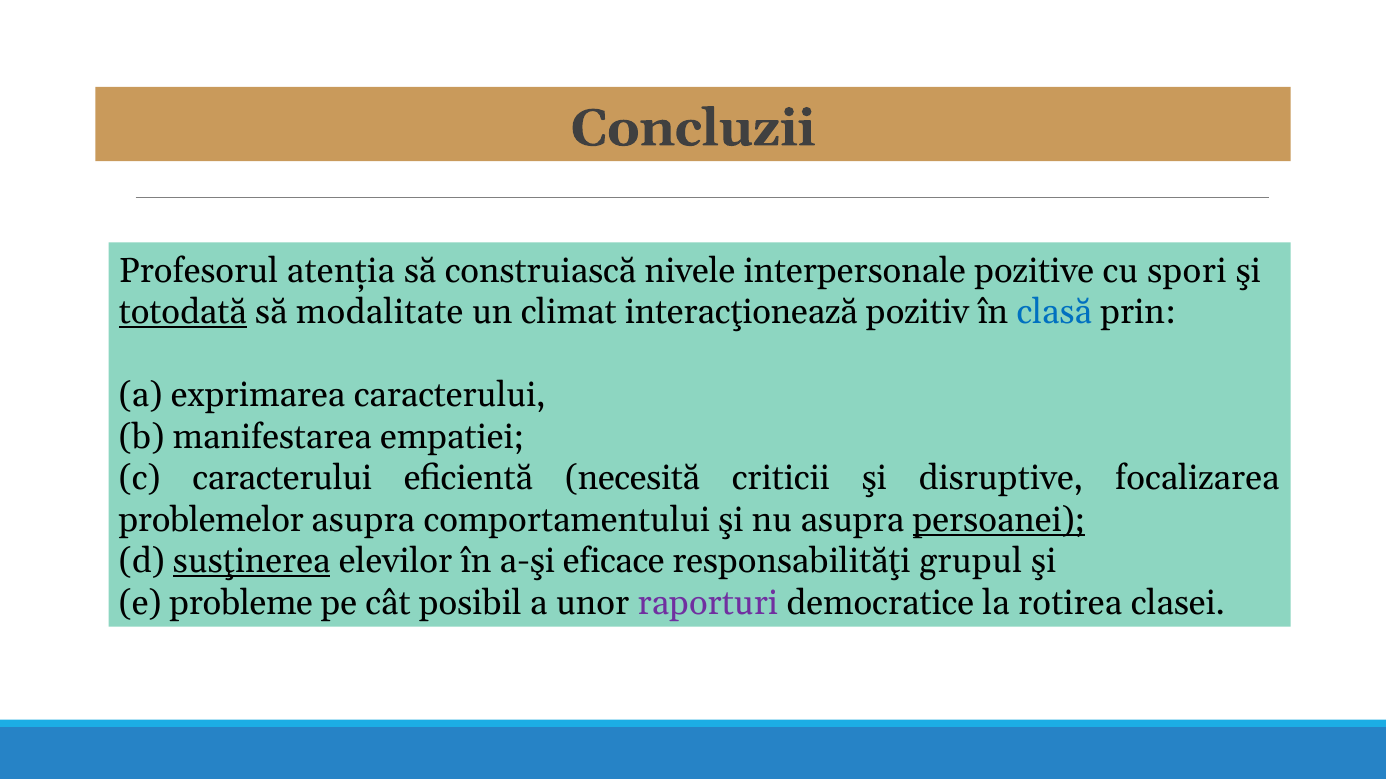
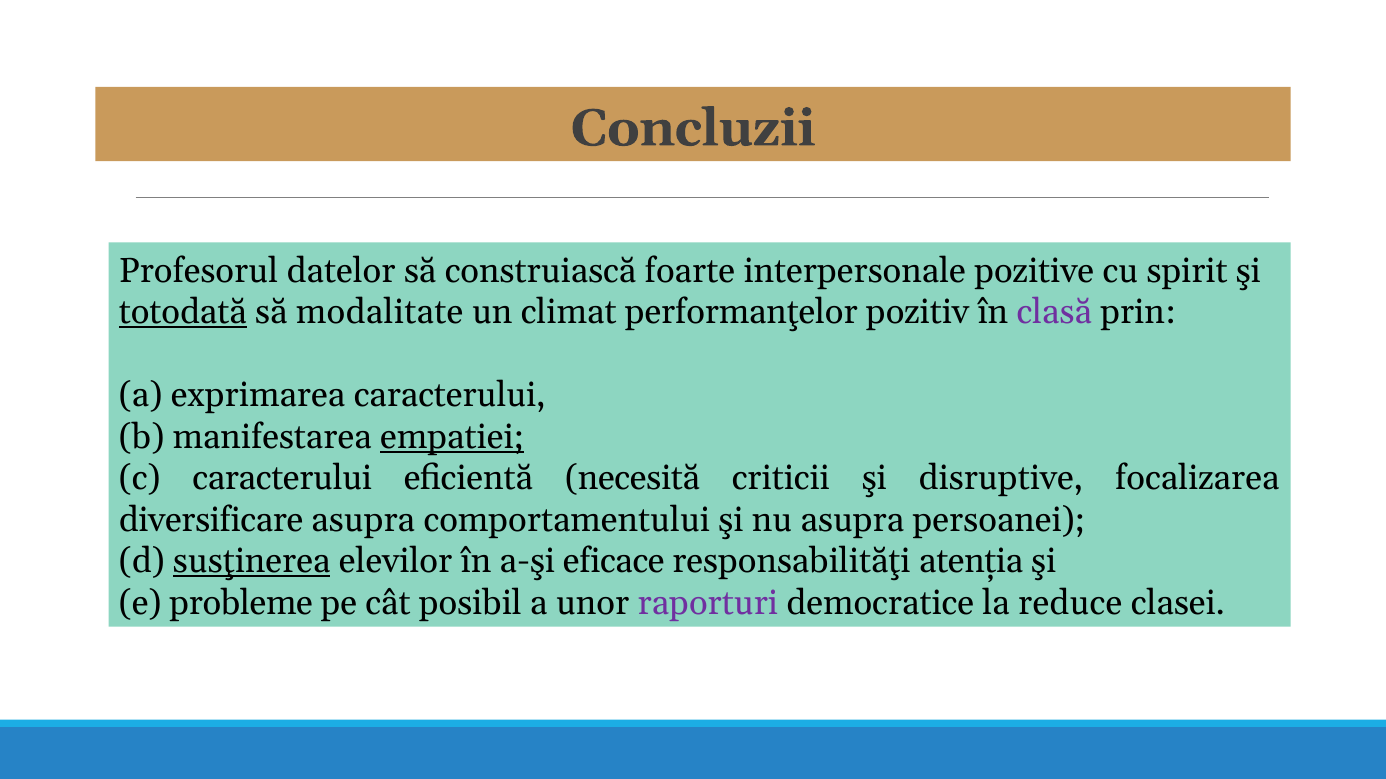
atenția: atenția -> datelor (341, 271)
nivele: nivele -> foarte (690, 271)
spori: spori -> spirit (1187, 271)
interacţionează: interacţionează -> performanţelor (741, 313)
clasă colour: blue -> purple (1054, 313)
empatiei underline: none -> present (452, 437)
problemelor: problemelor -> diversificare (211, 520)
persoanei underline: present -> none (999, 520)
grupul: grupul -> atenția (971, 562)
rotirea: rotirea -> reduce (1070, 604)
